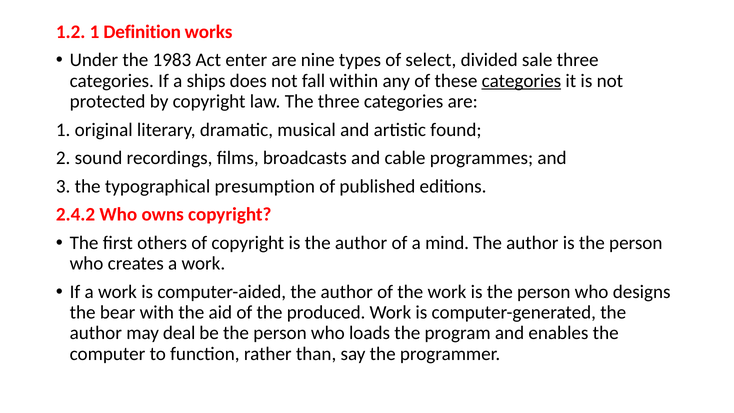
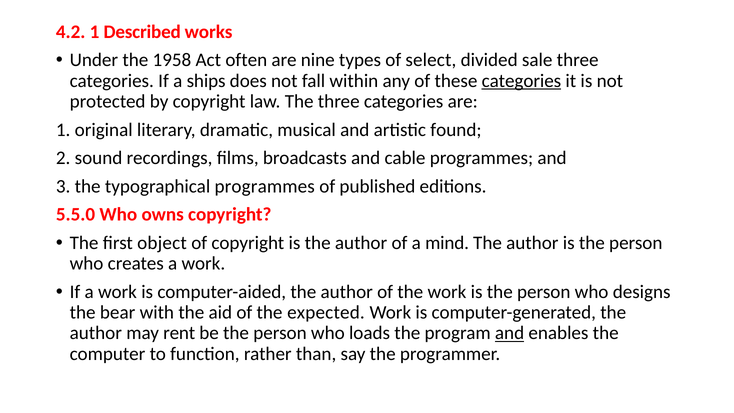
1.2: 1.2 -> 4.2 (71, 32)
Definition: Definition -> Described (142, 32)
1983: 1983 -> 1958 (172, 60)
enter: enter -> often (246, 60)
typographical presumption: presumption -> programmes (265, 186)
2.4.2: 2.4.2 -> 5.5.0 (76, 215)
others: others -> object (162, 243)
produced: produced -> expected (326, 312)
deal: deal -> rent (179, 333)
and underline: none -> present (510, 333)
